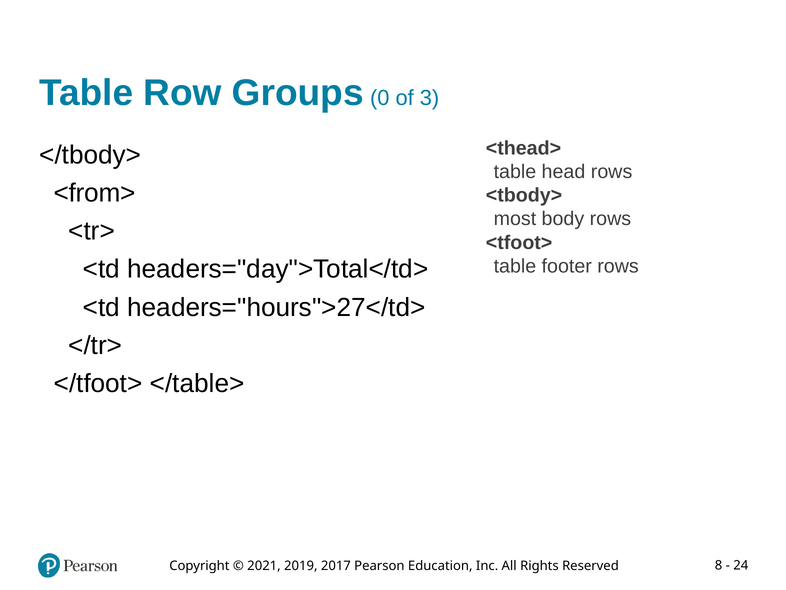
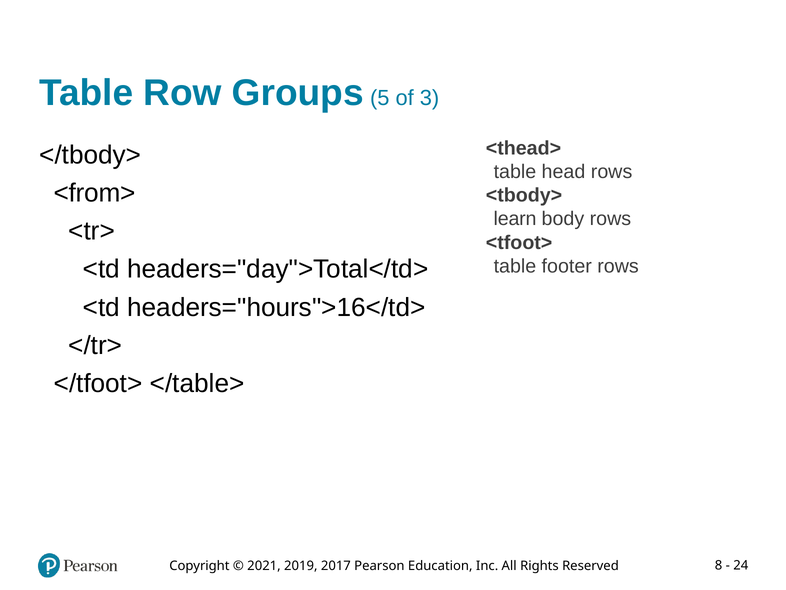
0: 0 -> 5 (380, 98)
most: most -> learn (515, 219)
headers="hours">27</td>: headers="hours">27</td> -> headers="hours">16</td> (276, 307)
